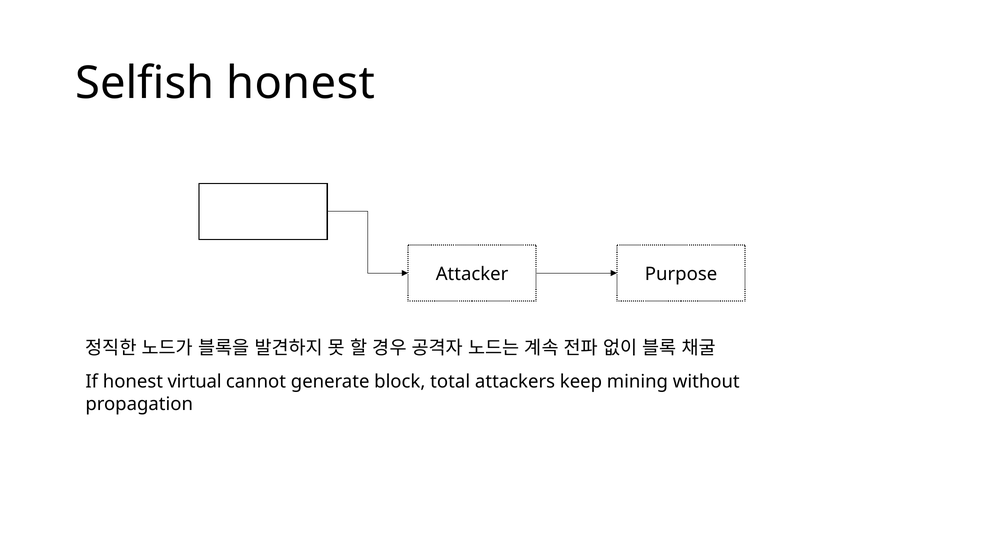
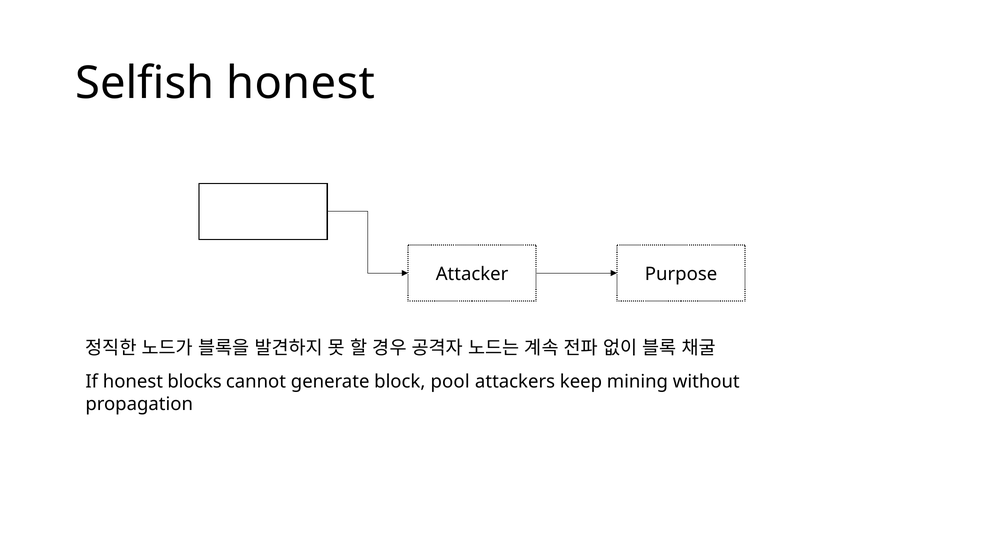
virtual: virtual -> blocks (195, 381)
total: total -> pool (450, 381)
